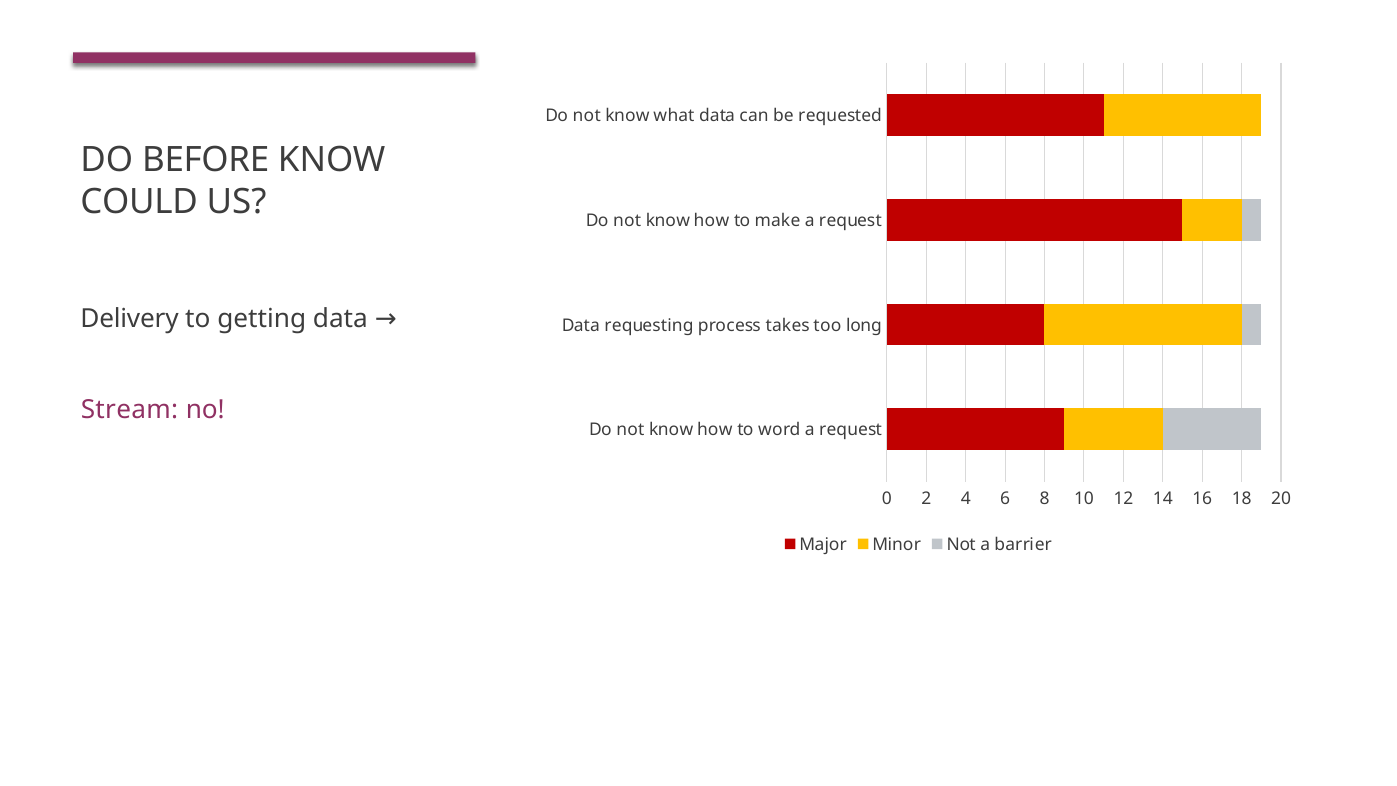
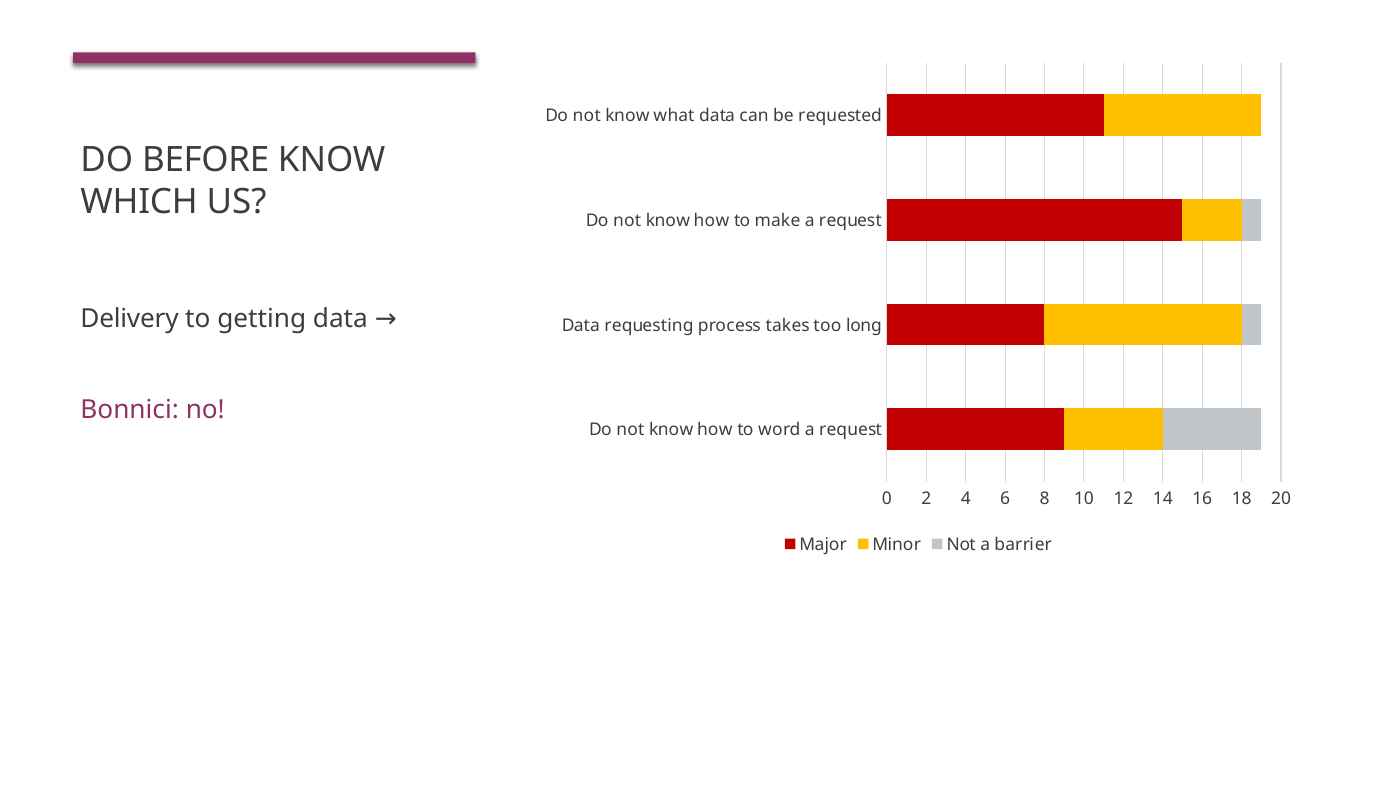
COULD: COULD -> WHICH (139, 202)
Stream: Stream -> Bonnici (130, 410)
